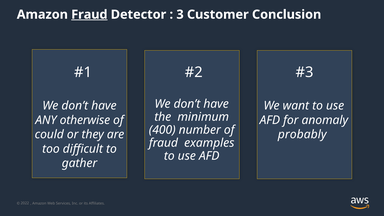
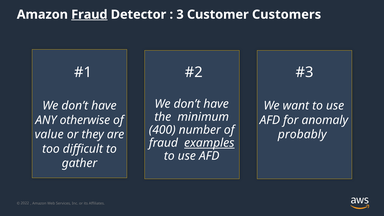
Conclusion: Conclusion -> Customers (287, 15)
could: could -> value (49, 134)
examples underline: none -> present (209, 143)
